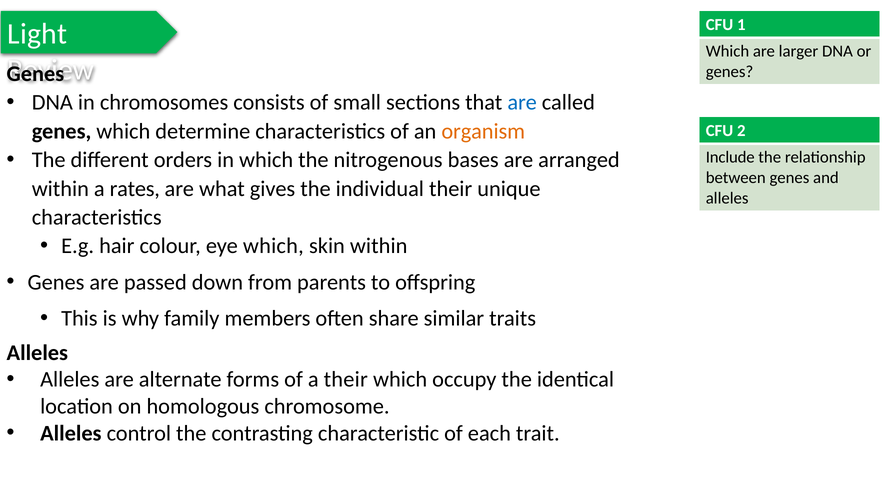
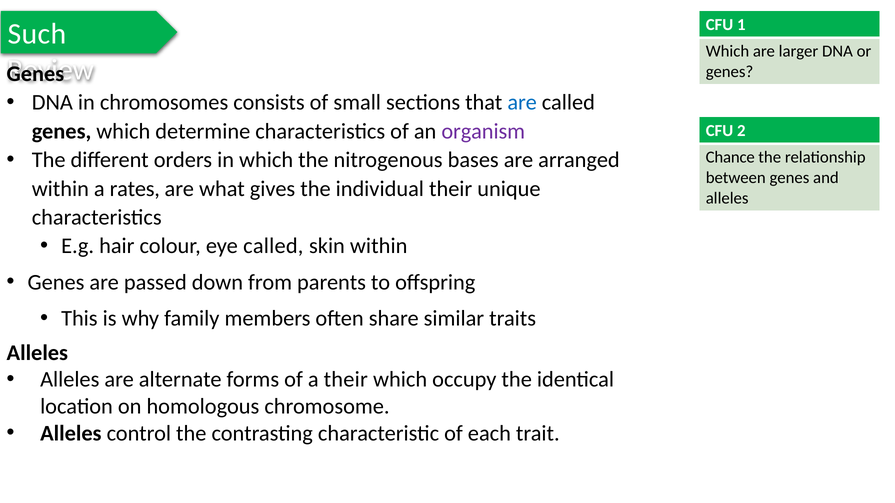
Light: Light -> Such (37, 34)
organism colour: orange -> purple (483, 131)
Include: Include -> Chance (730, 158)
eye which: which -> called (273, 246)
